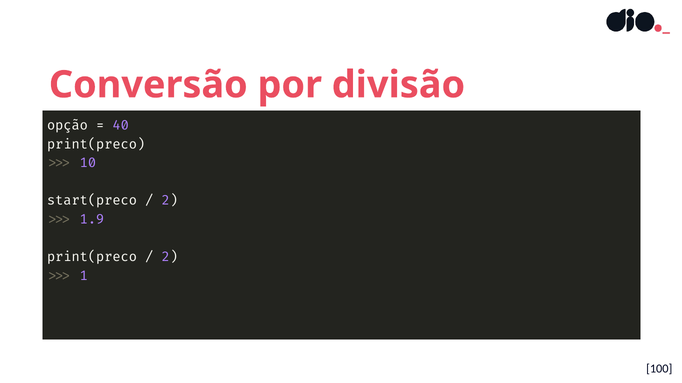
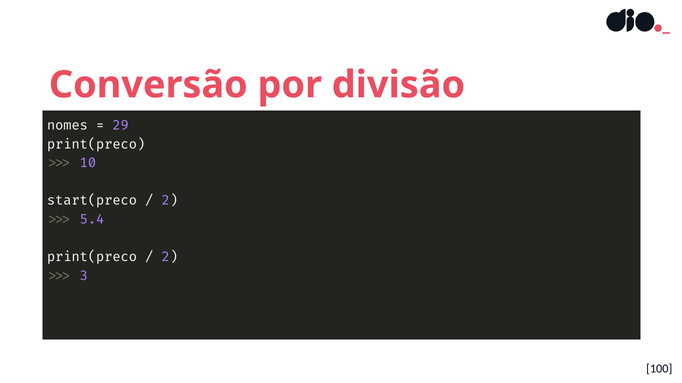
opção: opção -> nomes (67, 126)
40: 40 -> 29 (121, 126)
1.9: 1.9 -> 5.4 (92, 220)
1: 1 -> 3 (84, 276)
